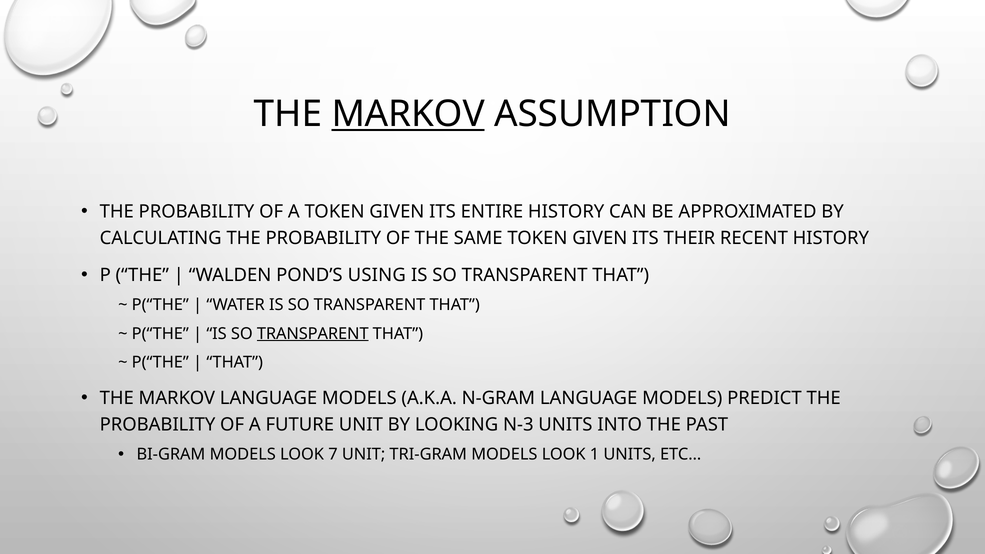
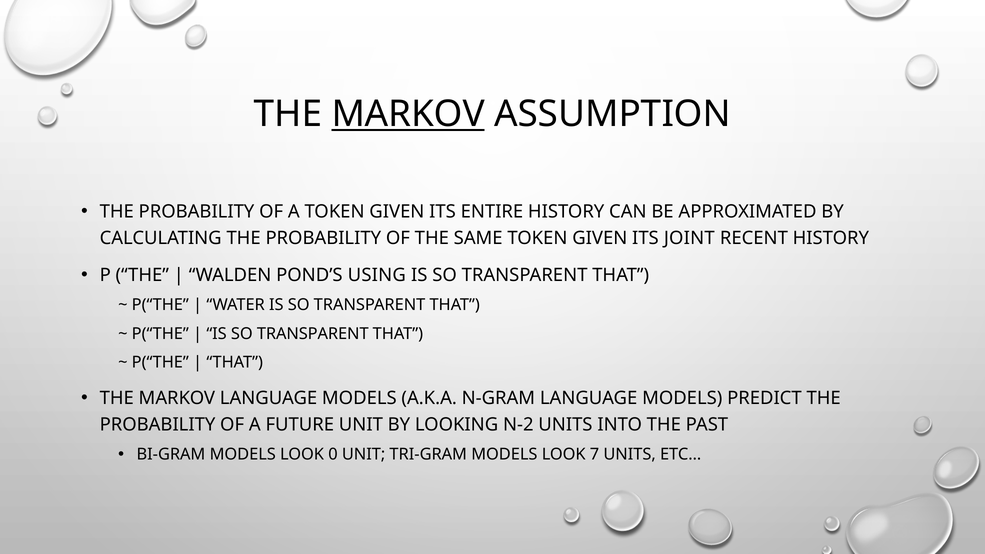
THEIR: THEIR -> JOINT (689, 238)
TRANSPARENT underline: present -> none (313, 334)
N-3: N-3 -> N-2 (518, 425)
7: 7 -> 0 (333, 455)
1: 1 -> 7 (595, 455)
